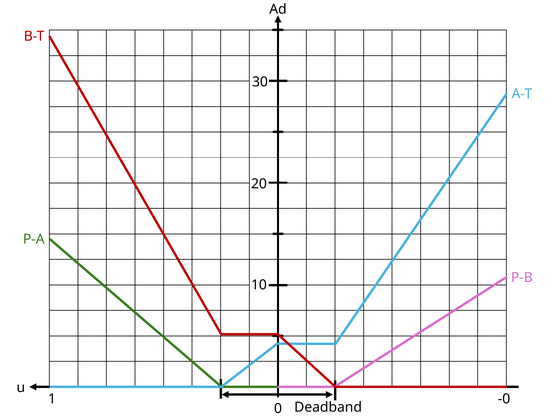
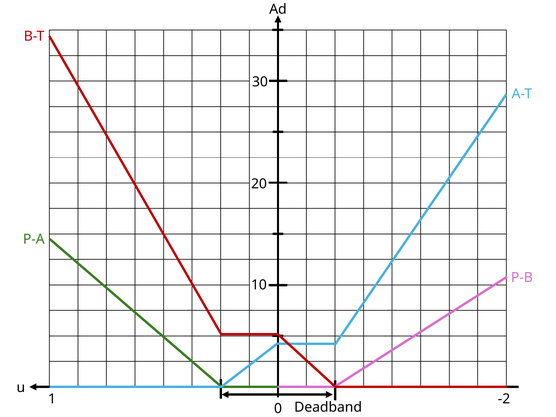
-0: -0 -> -2 (504, 399)
